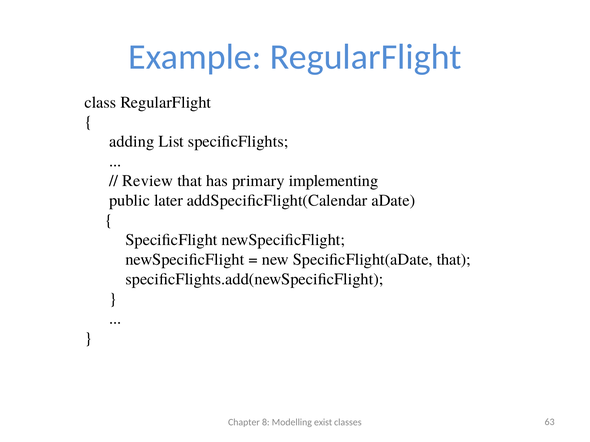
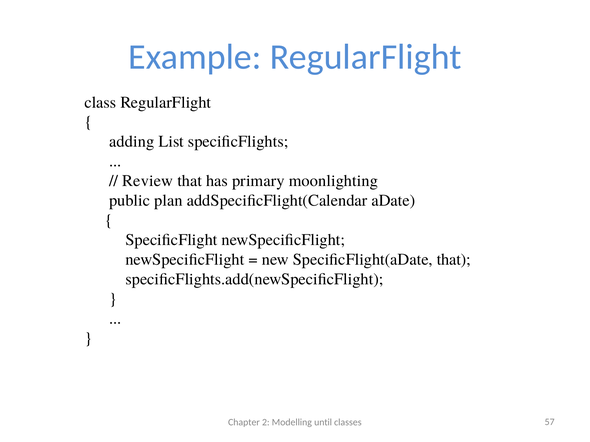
implementing: implementing -> moonlighting (333, 181)
later: later -> plan (168, 201)
8: 8 -> 2 (266, 423)
exist: exist -> until (323, 423)
63: 63 -> 57 (550, 422)
